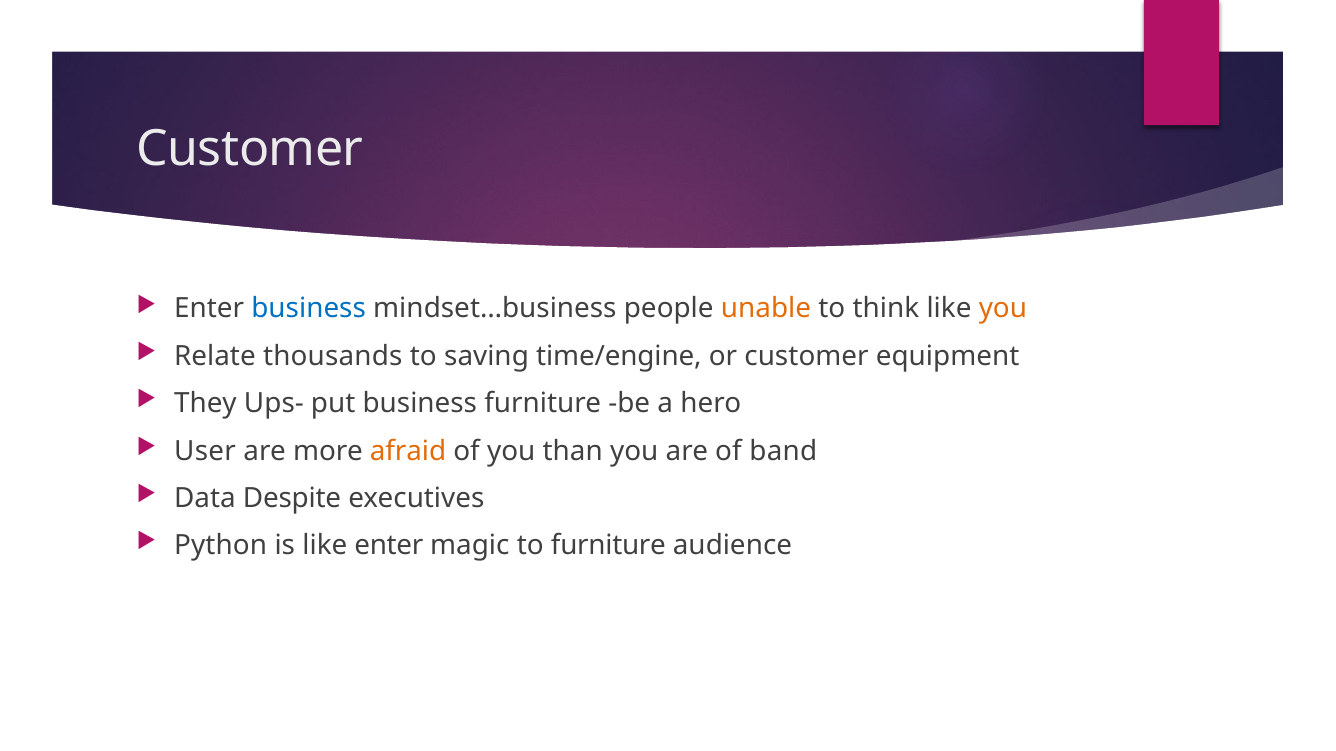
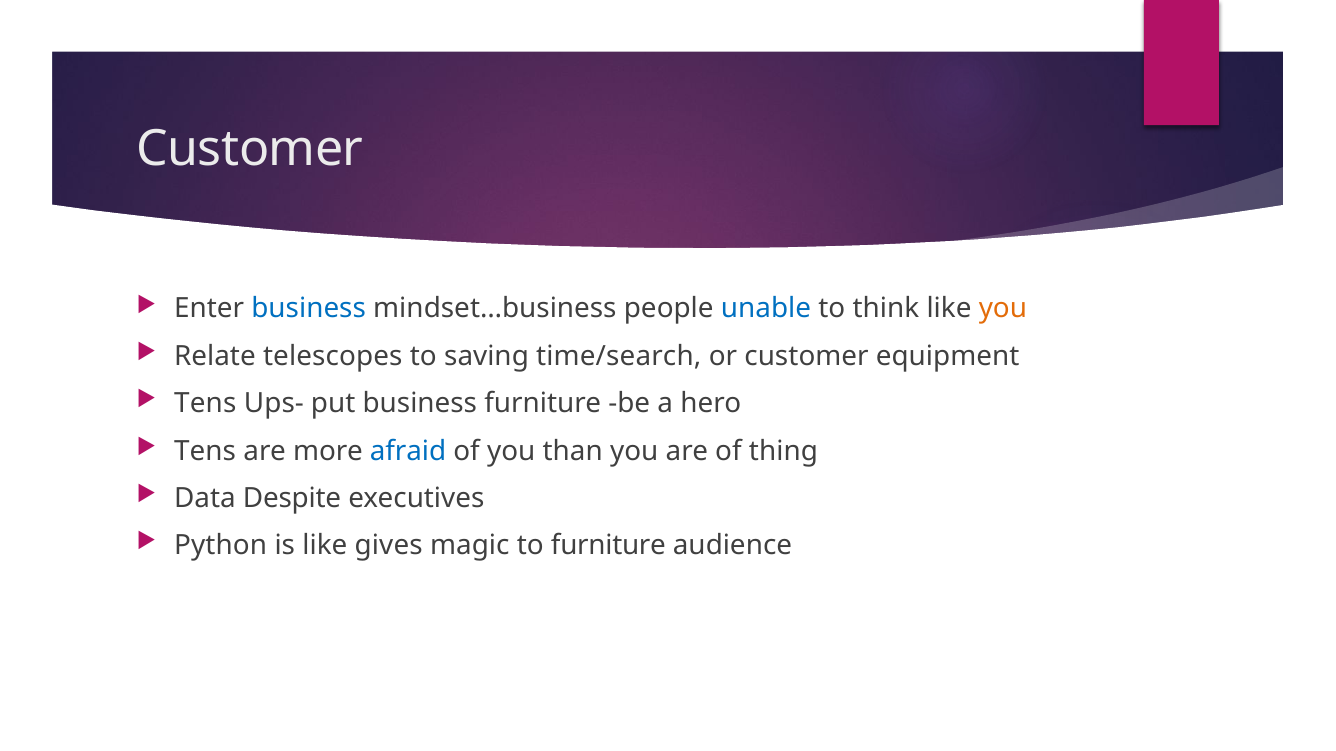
unable colour: orange -> blue (766, 309)
thousands: thousands -> telescopes (333, 356)
time/engine: time/engine -> time/search (619, 356)
They: They -> Tens (205, 404)
User: User -> Tens (205, 451)
afraid colour: orange -> blue (408, 451)
band: band -> thing (783, 451)
like enter: enter -> gives (389, 546)
